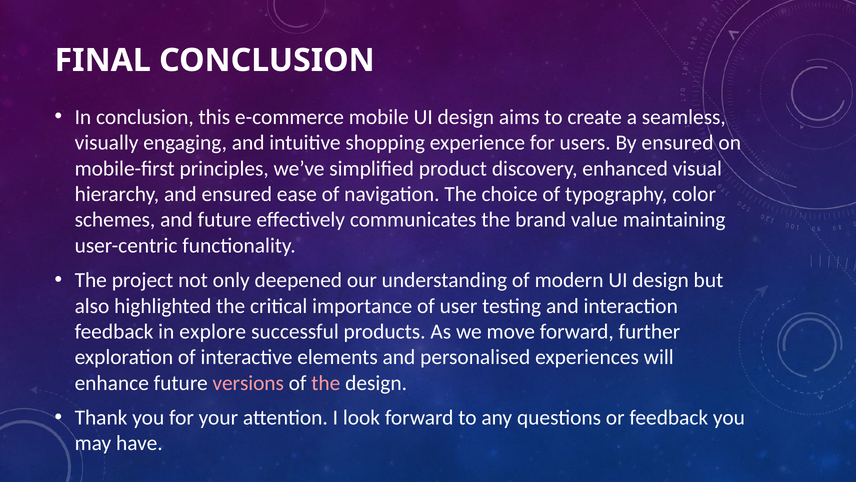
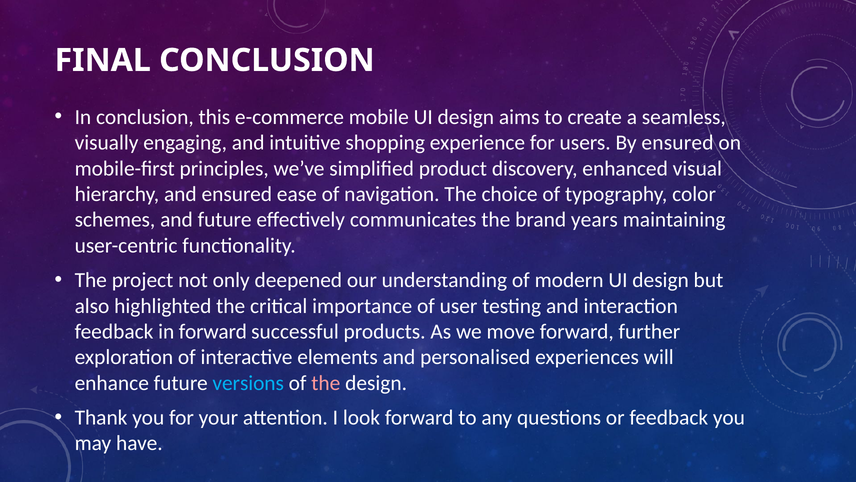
value: value -> years (594, 220)
in explore: explore -> forward (213, 331)
versions colour: pink -> light blue (248, 383)
